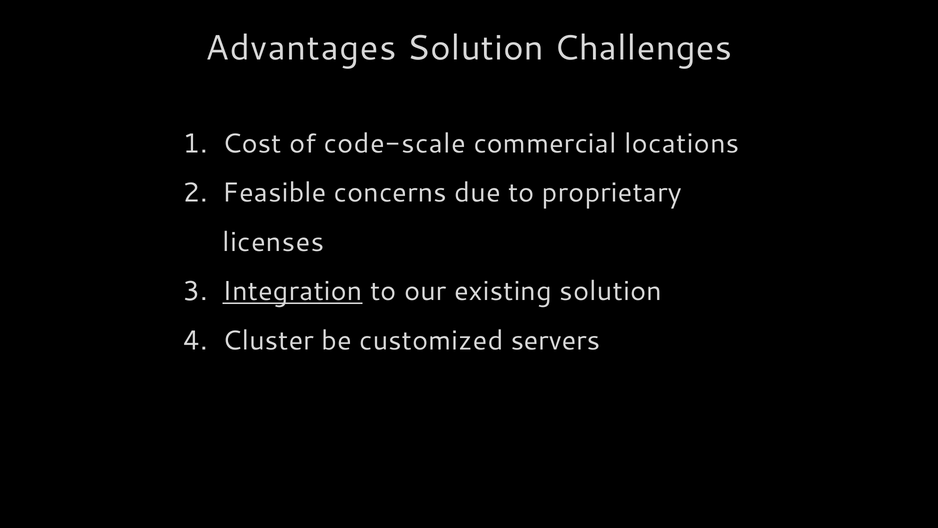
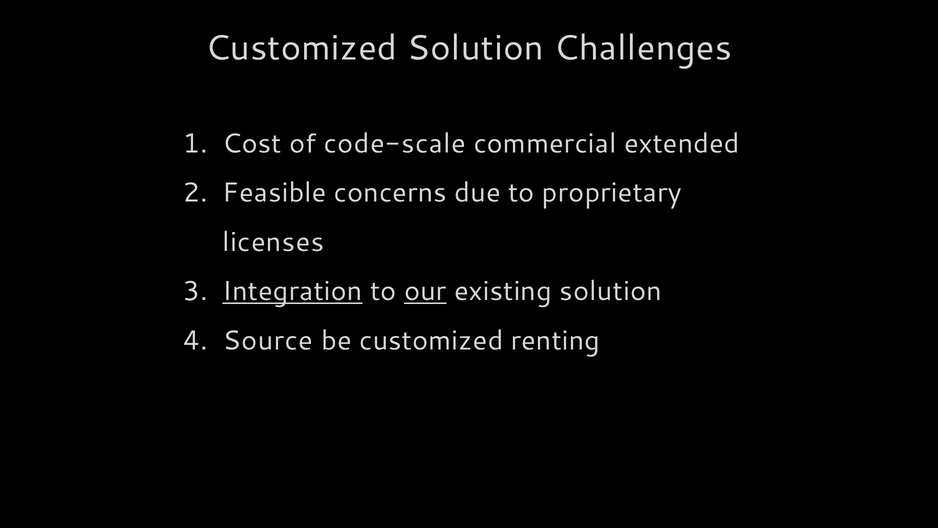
Advantages: Advantages -> Customized (301, 48)
locations: locations -> extended (682, 144)
our underline: none -> present (425, 291)
Cluster: Cluster -> Source (268, 340)
servers: servers -> renting (555, 340)
